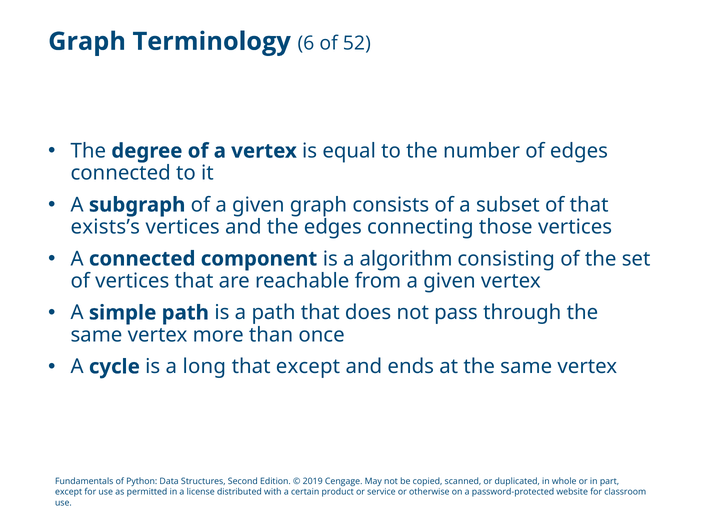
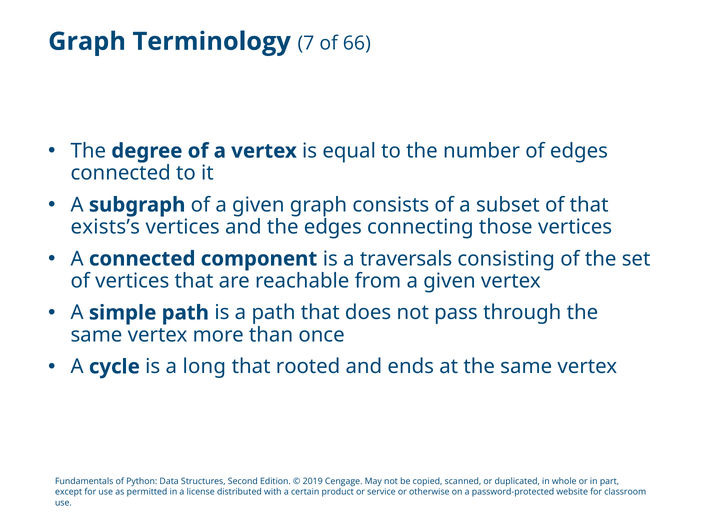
6: 6 -> 7 (306, 43)
52: 52 -> 66 (357, 43)
algorithm: algorithm -> traversals (406, 259)
that except: except -> rooted (308, 366)
